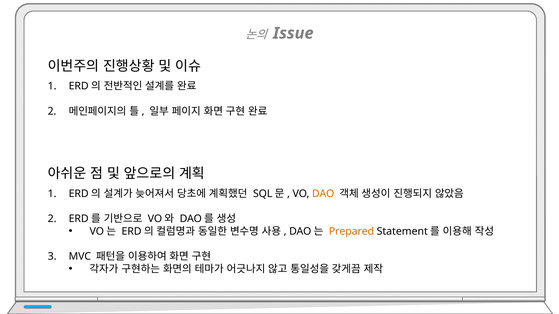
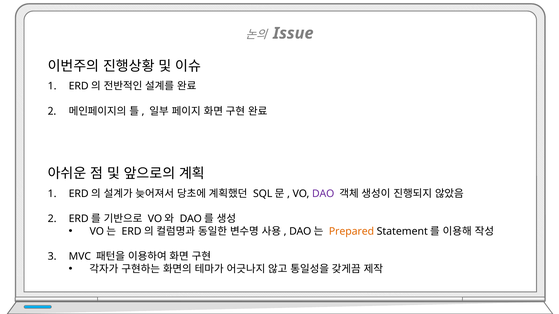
DAO colour: orange -> purple (323, 194)
